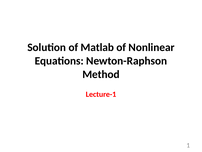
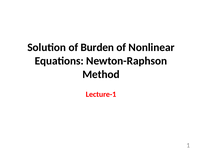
Matlab: Matlab -> Burden (97, 47)
